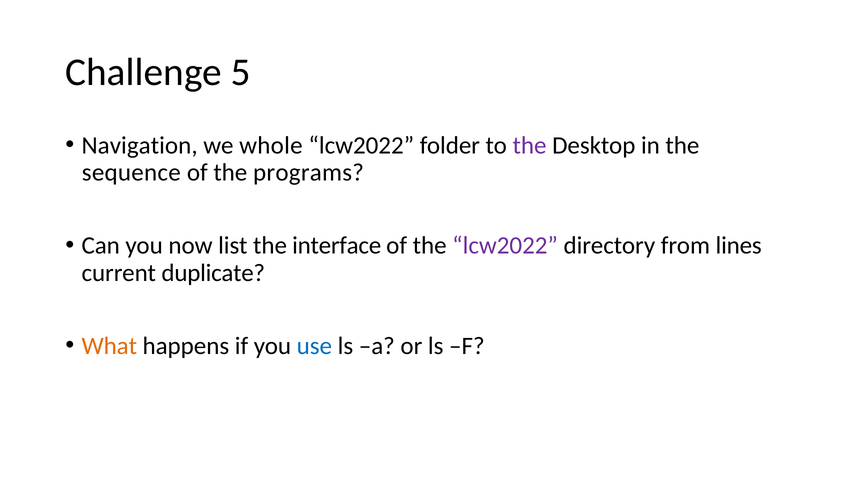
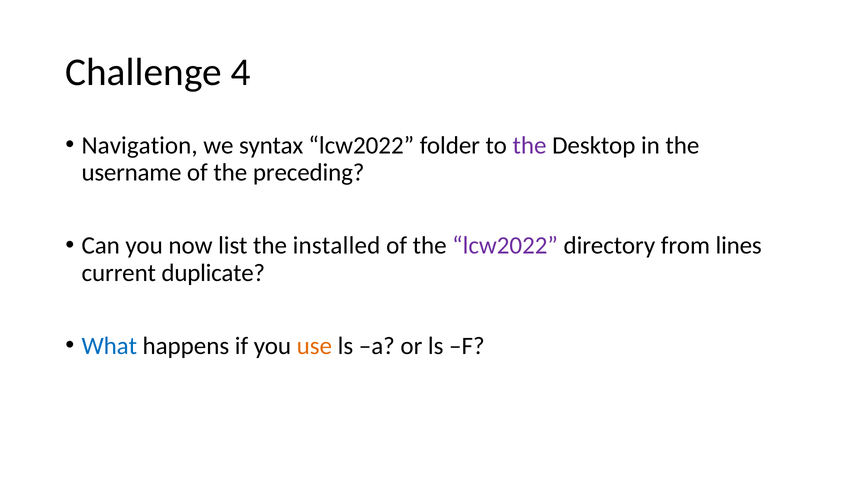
5: 5 -> 4 (241, 72)
whole: whole -> syntax (271, 145)
sequence: sequence -> username (132, 173)
programs: programs -> preceding (309, 173)
interface: interface -> installed (337, 246)
What colour: orange -> blue (109, 346)
use colour: blue -> orange (314, 346)
